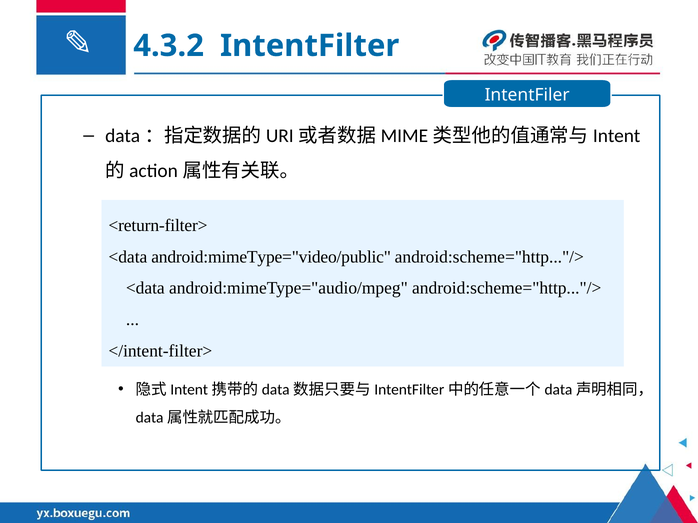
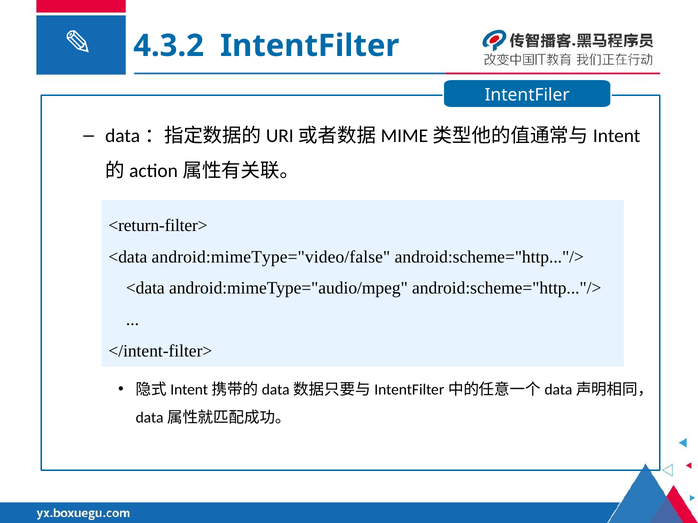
android:mimeType="video/public: android:mimeType="video/public -> android:mimeType="video/false (271, 257)
